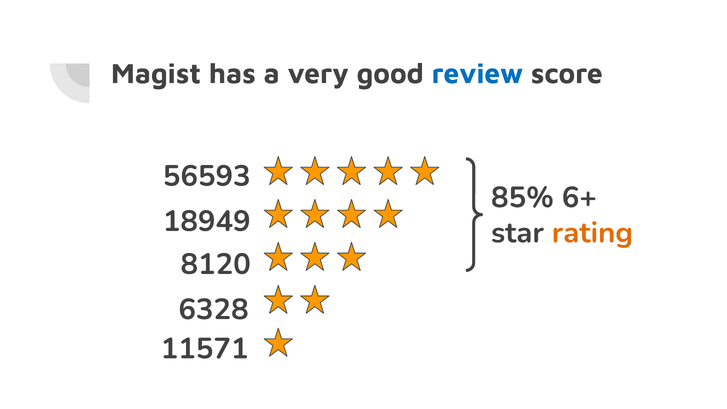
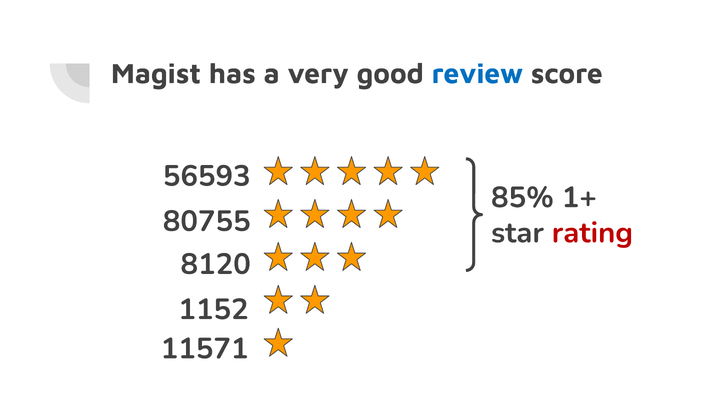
6+: 6+ -> 1+ (579, 197)
18949: 18949 -> 80755 (207, 221)
rating colour: orange -> red (592, 233)
6328: 6328 -> 1152 (213, 309)
